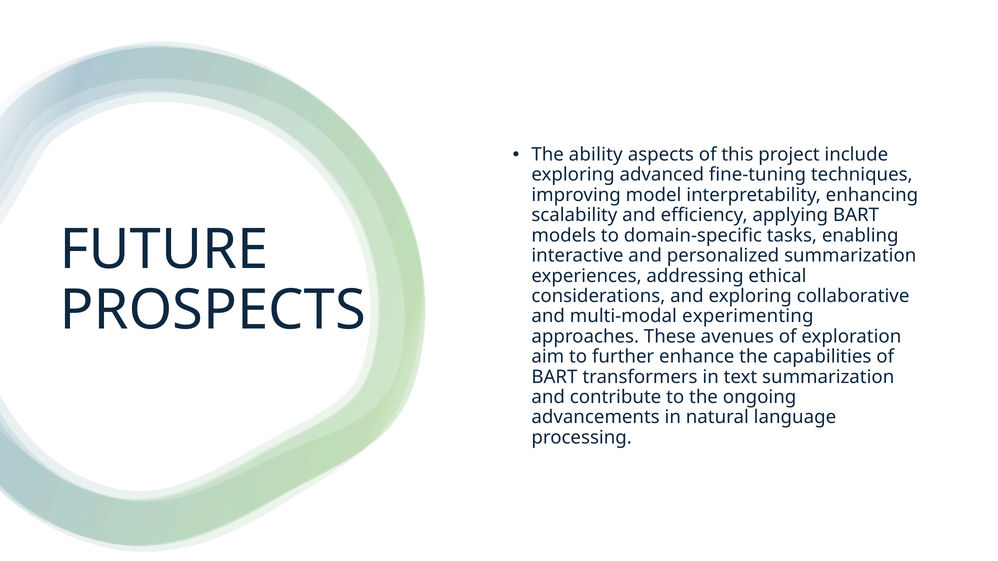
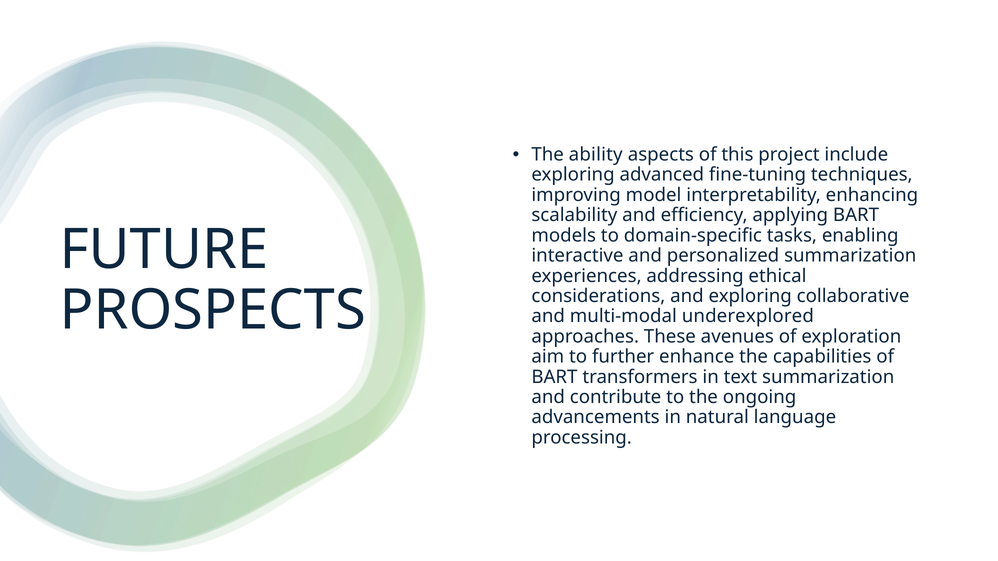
experimenting: experimenting -> underexplored (748, 316)
